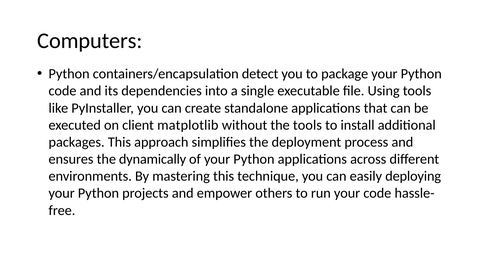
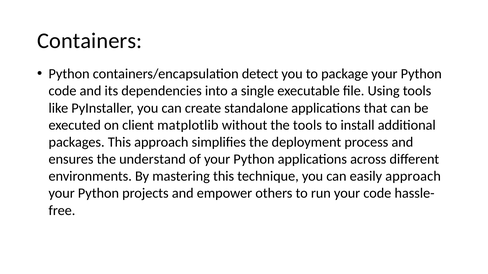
Computers: Computers -> Containers (90, 41)
dynamically: dynamically -> understand (153, 159)
easily deploying: deploying -> approach (413, 177)
